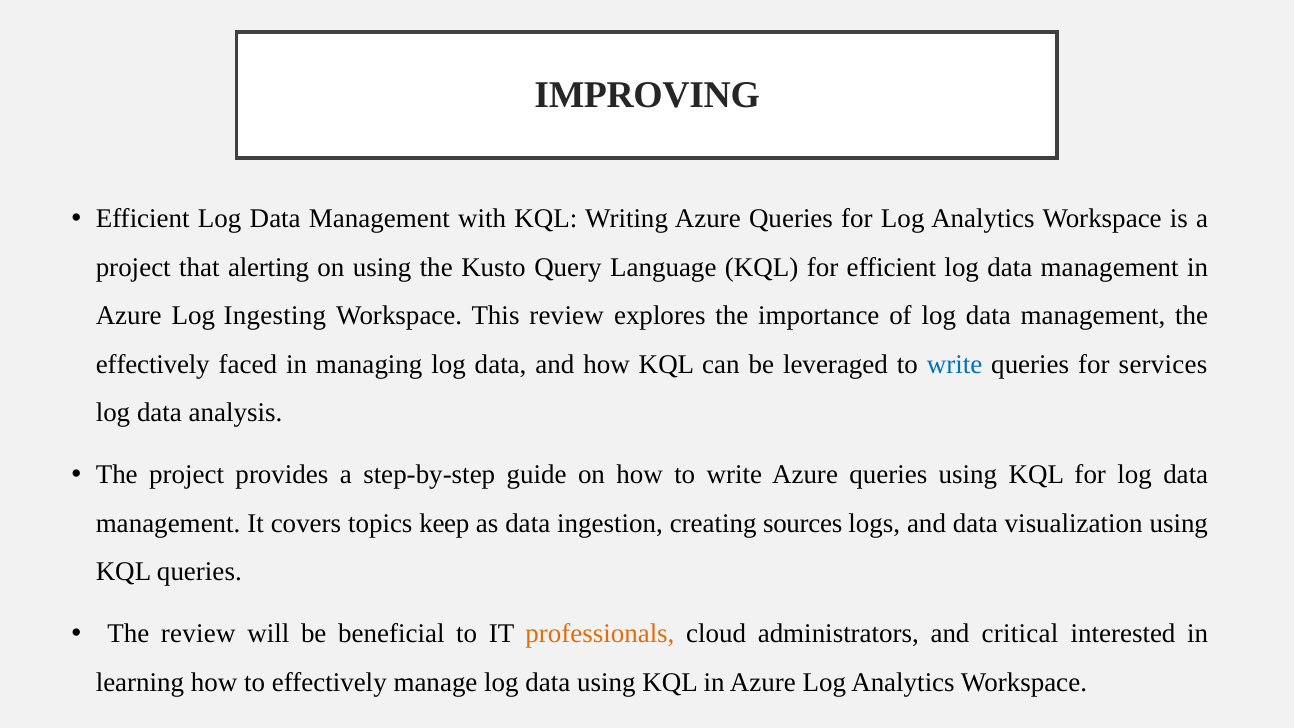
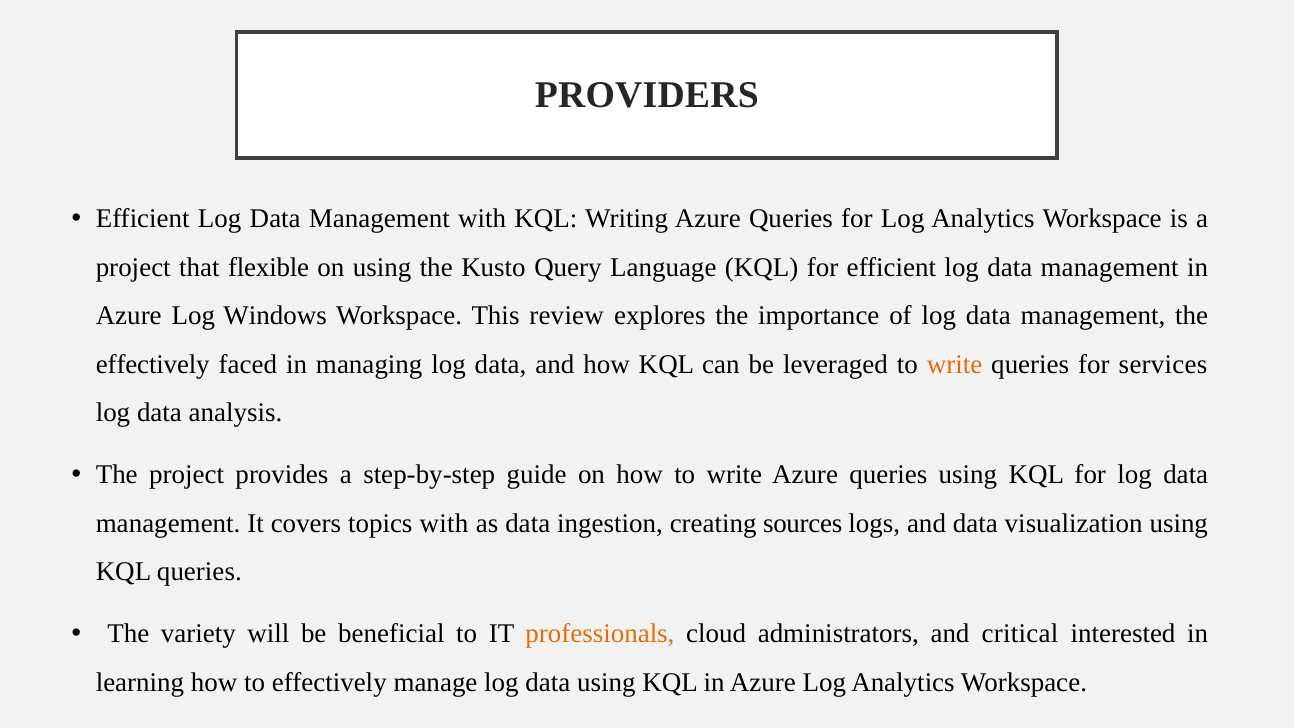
IMPROVING: IMPROVING -> PROVIDERS (647, 95)
alerting: alerting -> flexible (269, 267)
Ingesting: Ingesting -> Windows (275, 316)
write colour: blue -> orange (954, 364)
topics keep: keep -> with (444, 523)
The review: review -> variety (198, 634)
